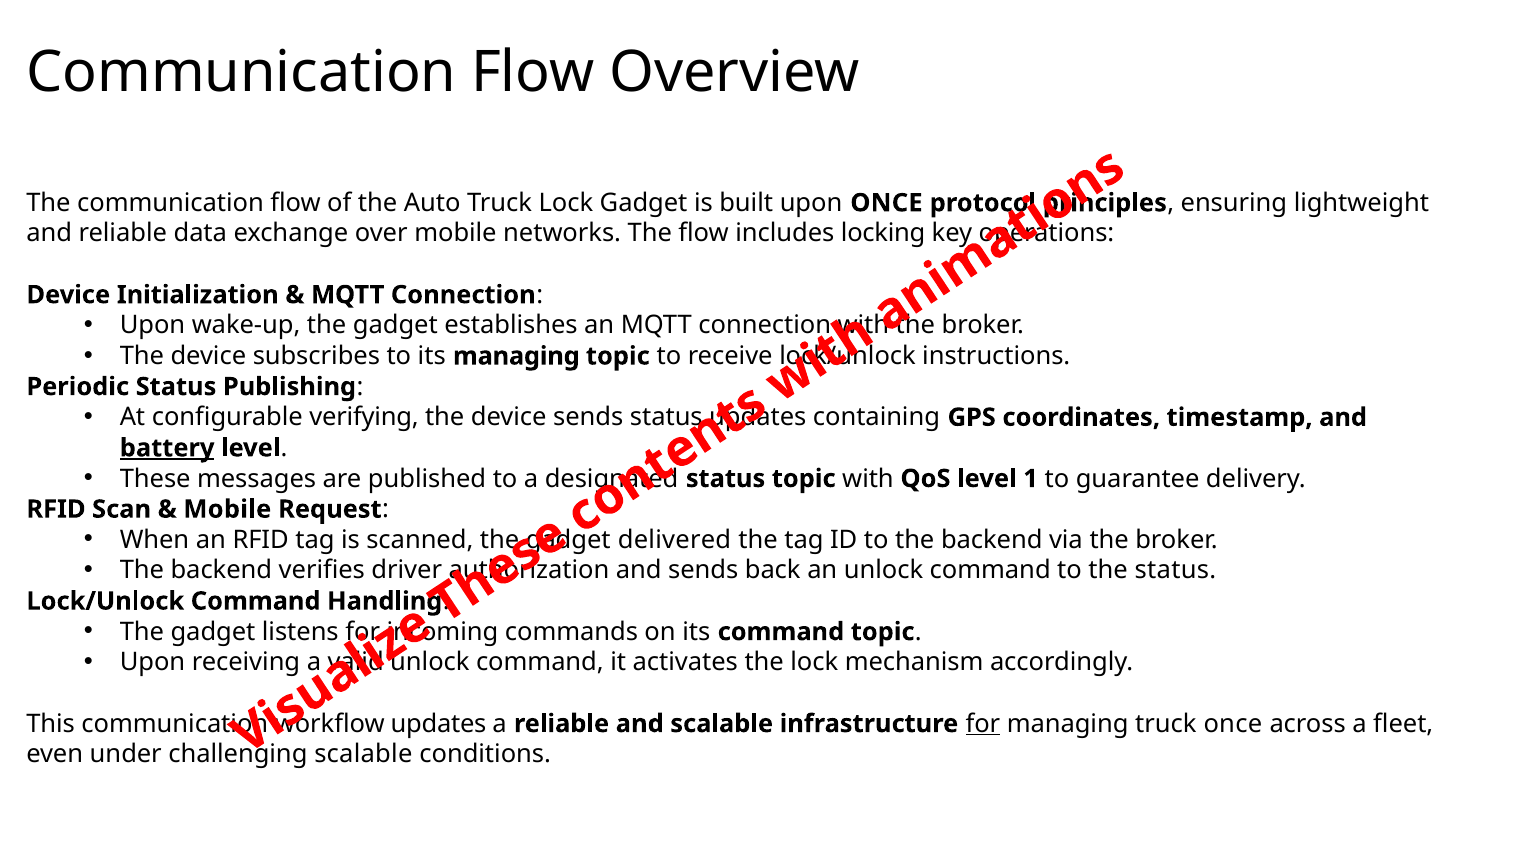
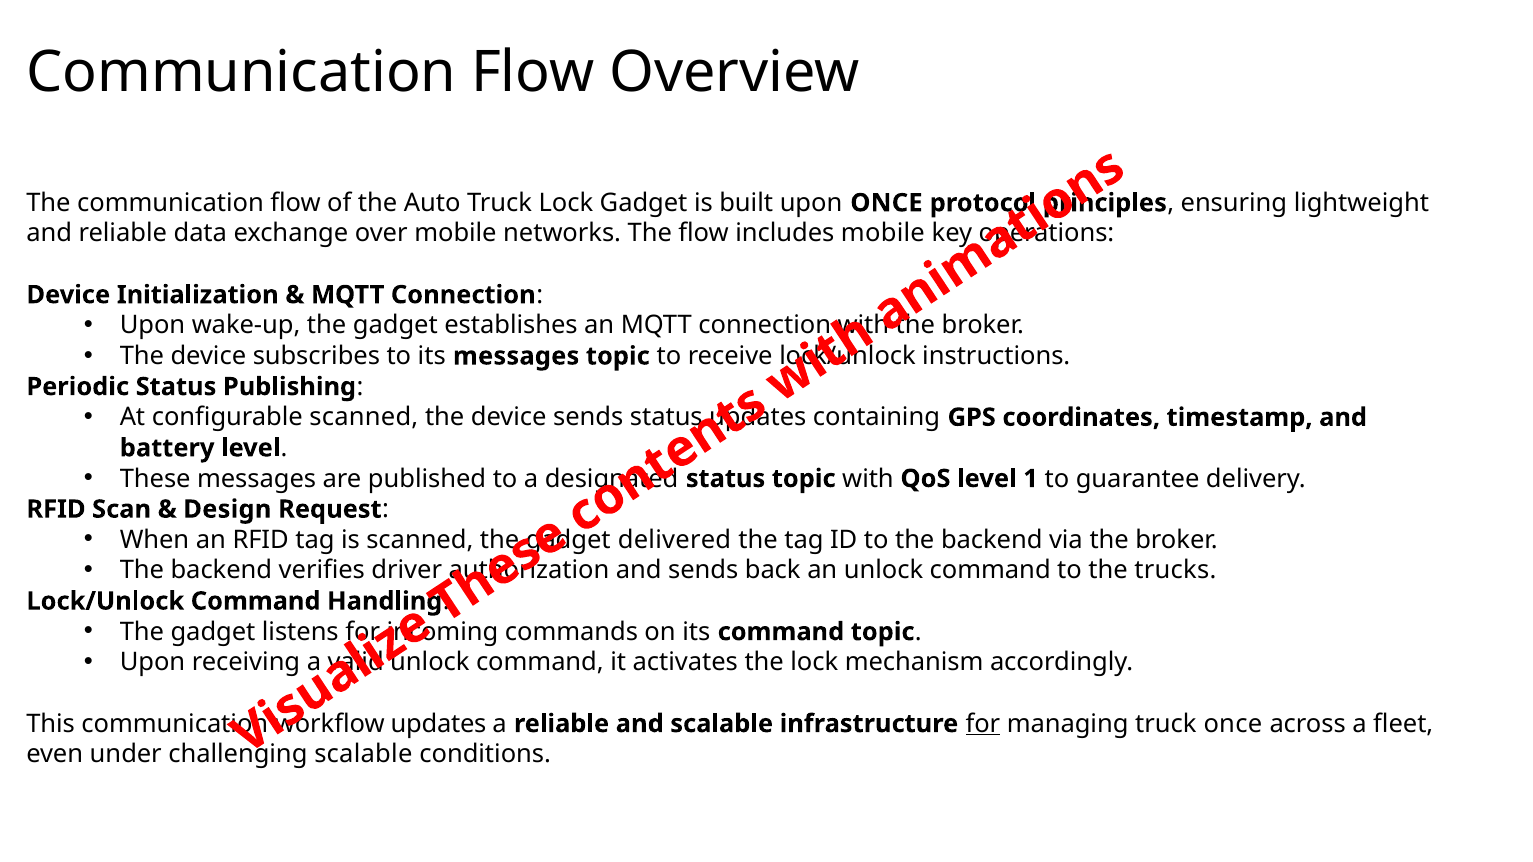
includes locking: locking -> mobile (883, 234)
its managing: managing -> messages (516, 356)
configurable verifying: verifying -> scanned (364, 418)
battery underline: present -> none (167, 448)
Mobile: Mobile -> Design (227, 509)
the status: status -> trucks (1175, 571)
